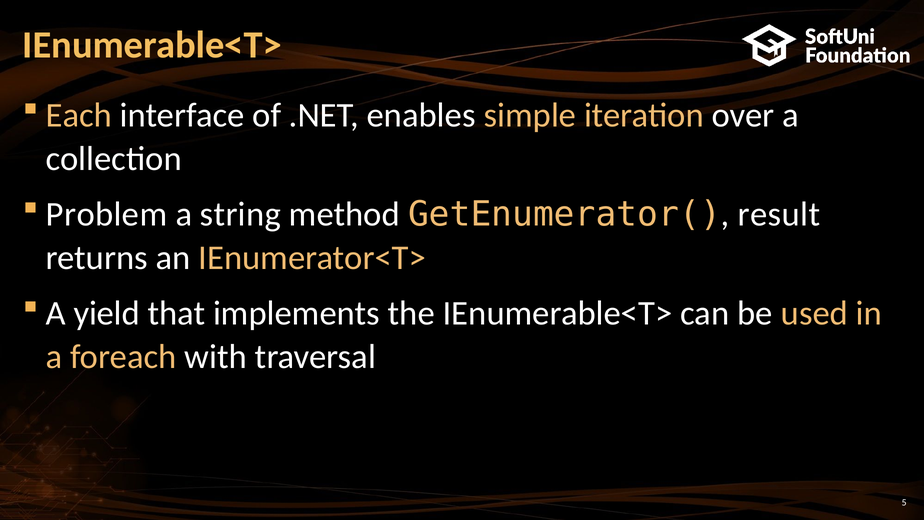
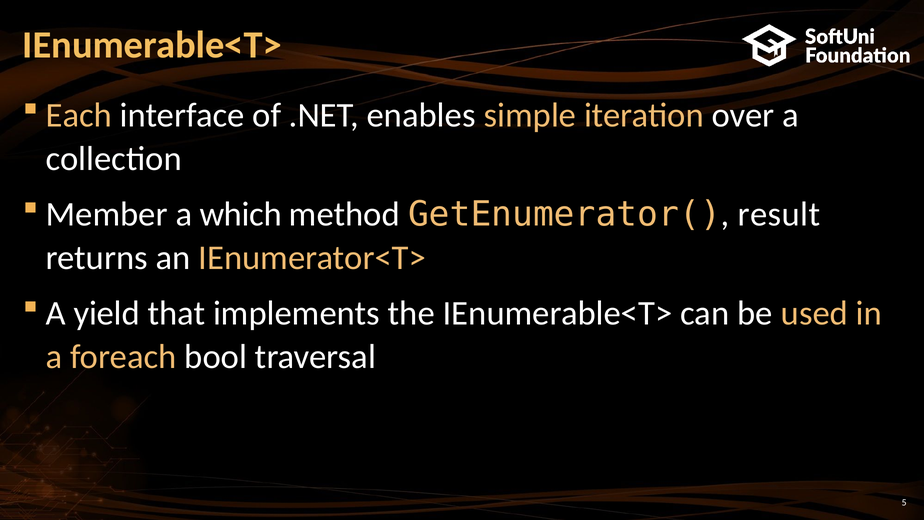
Problem: Problem -> Member (107, 214)
string: string -> which (241, 214)
with: with -> bool (216, 357)
